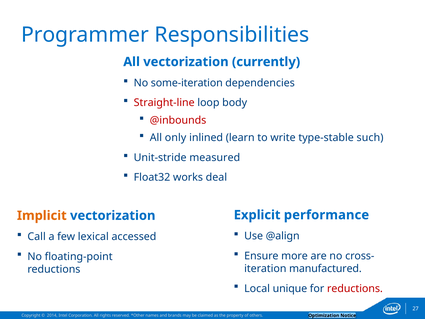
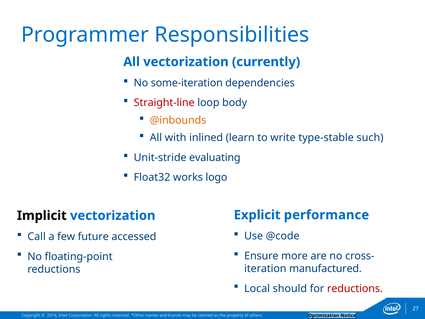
@inbounds colour: red -> orange (178, 120)
only: only -> with (176, 138)
measured: measured -> evaluating (215, 157)
deal: deal -> logo (216, 177)
Implicit colour: orange -> black (42, 215)
@align: @align -> @code (283, 236)
lexical: lexical -> future (93, 237)
unique: unique -> should (290, 288)
